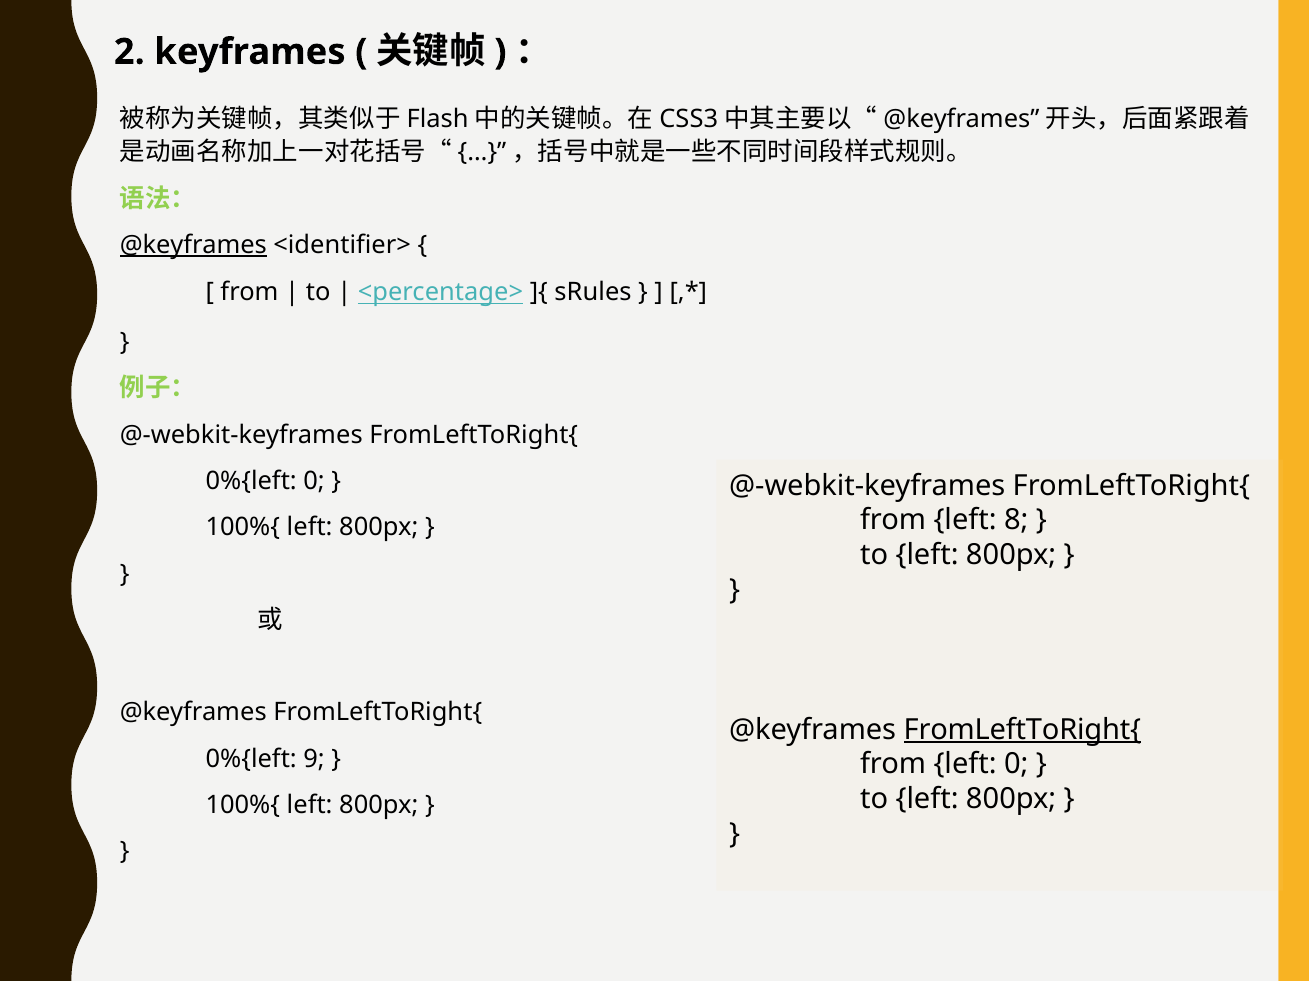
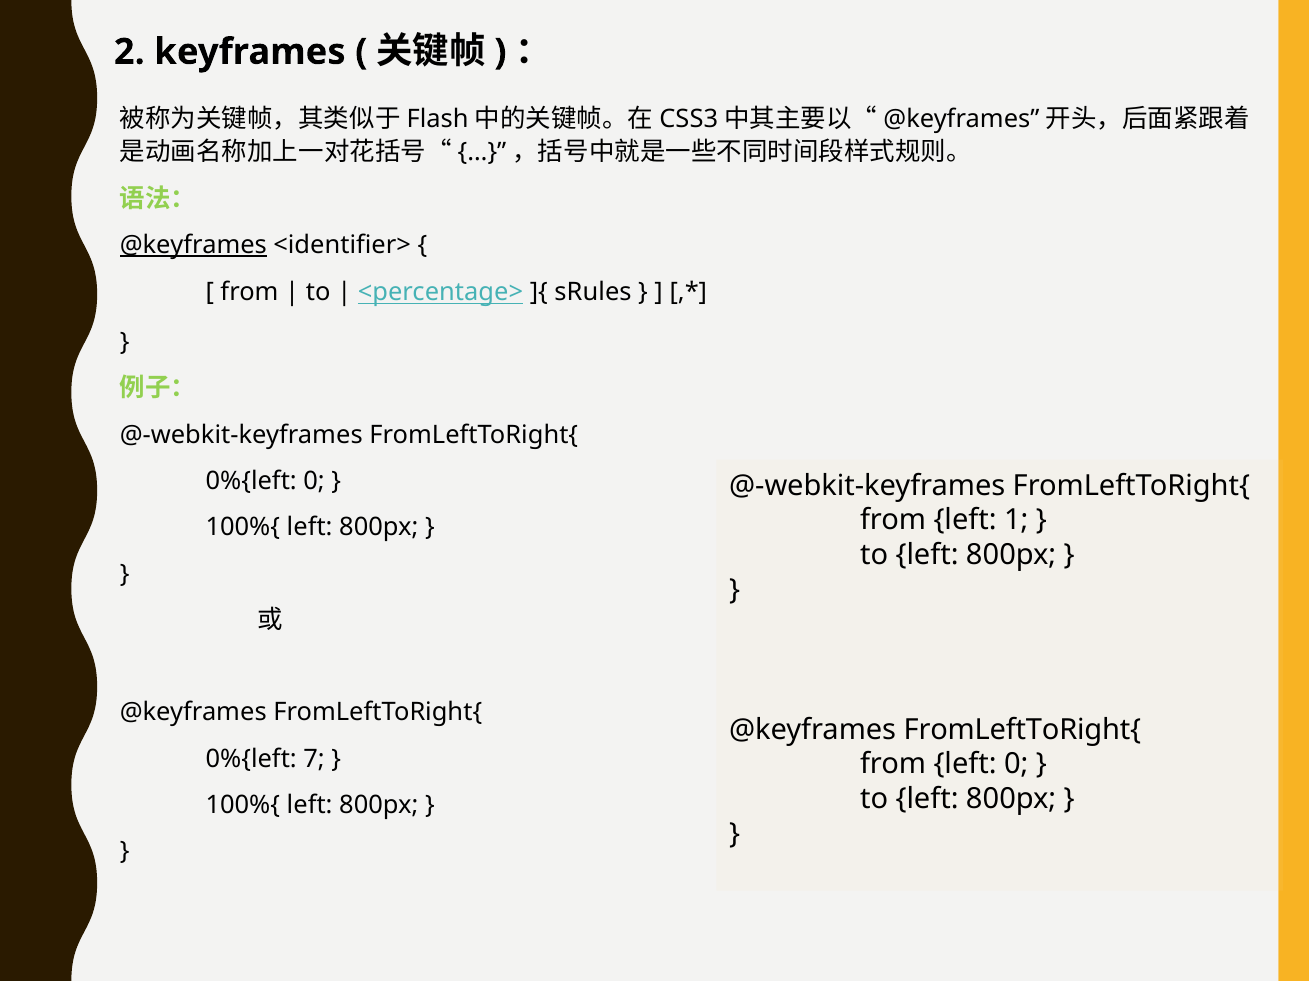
8: 8 -> 1 (1016, 521)
FromLeftToRight{ underline: present -> none (1022, 730)
9: 9 -> 7 (314, 759)
